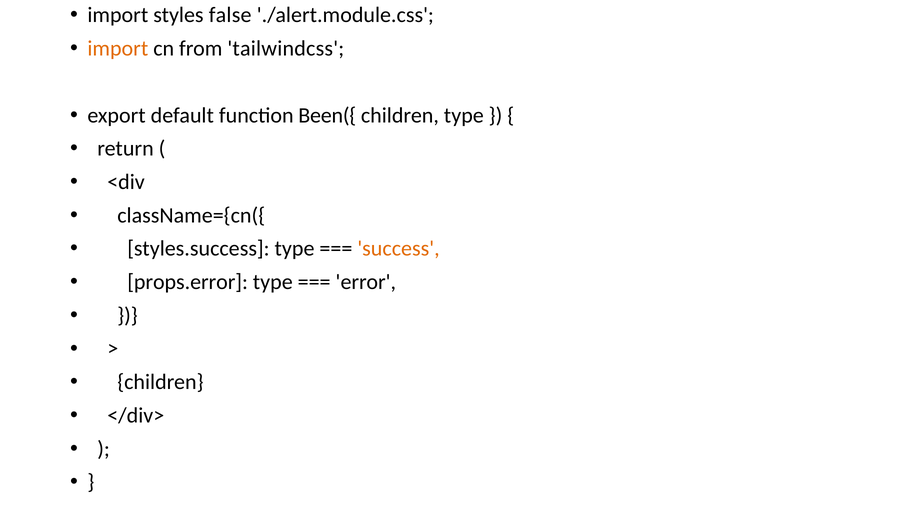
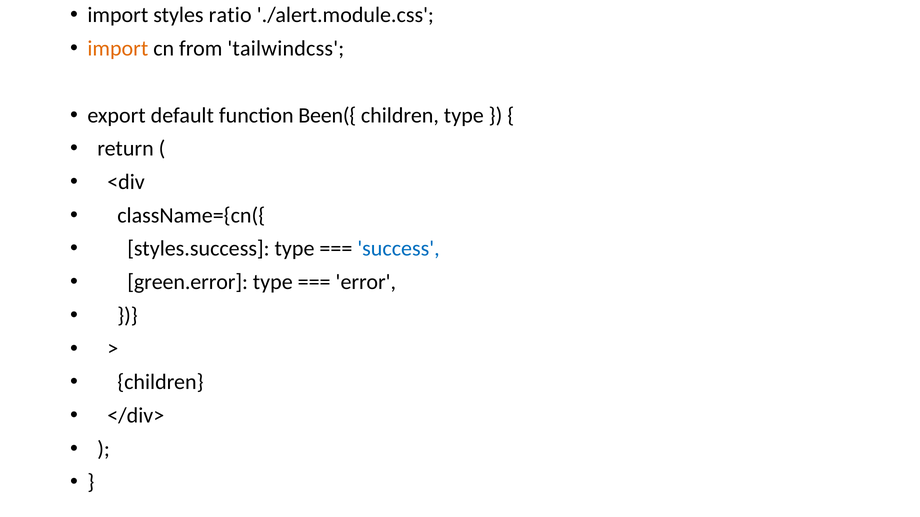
false: false -> ratio (230, 15)
success colour: orange -> blue (399, 249)
props.error: props.error -> green.error (188, 282)
